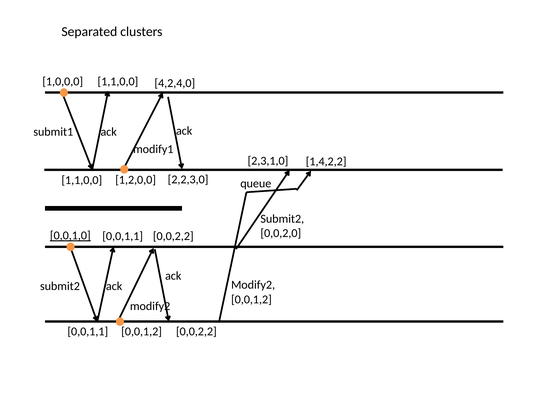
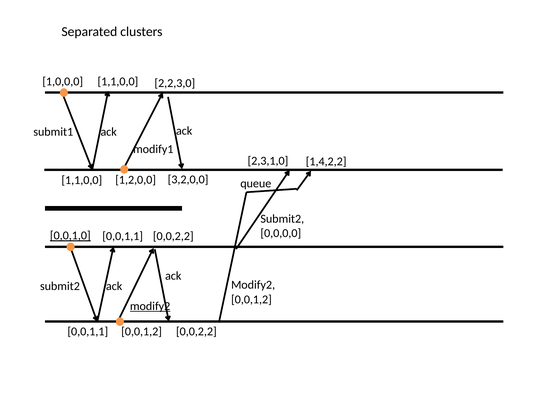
4,2,4,0: 4,2,4,0 -> 2,2,3,0 (175, 83)
2,2,3,0: 2,2,3,0 -> 3,2,0,0 (188, 179)
0,0,2,0: 0,0,2,0 -> 0,0,0,0 (281, 233)
modify2 underline: none -> present (150, 306)
